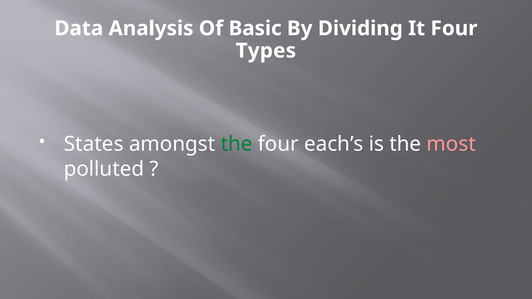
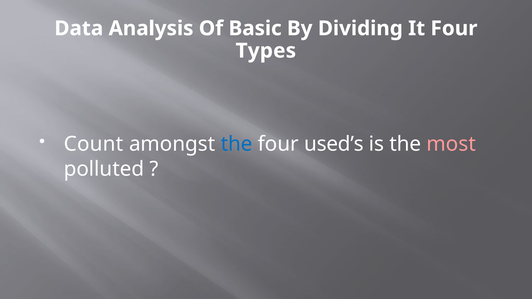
States: States -> Count (94, 144)
the colour: green -> blue (237, 144)
each’s: each’s -> used’s (334, 144)
